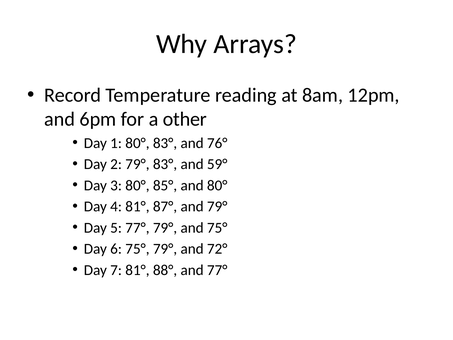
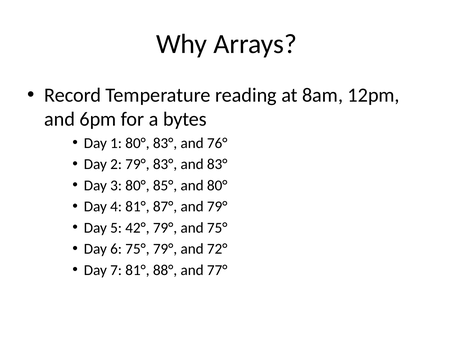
other: other -> bytes (185, 119)
and 59°: 59° -> 83° (217, 164)
5 77°: 77° -> 42° (137, 228)
